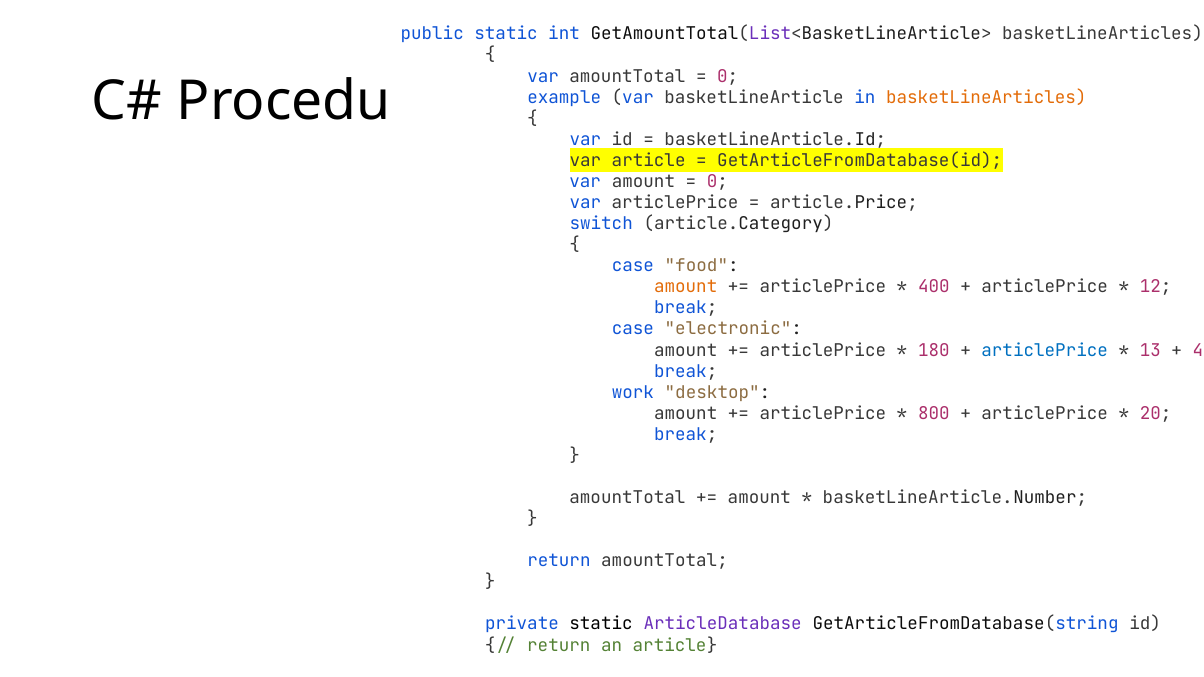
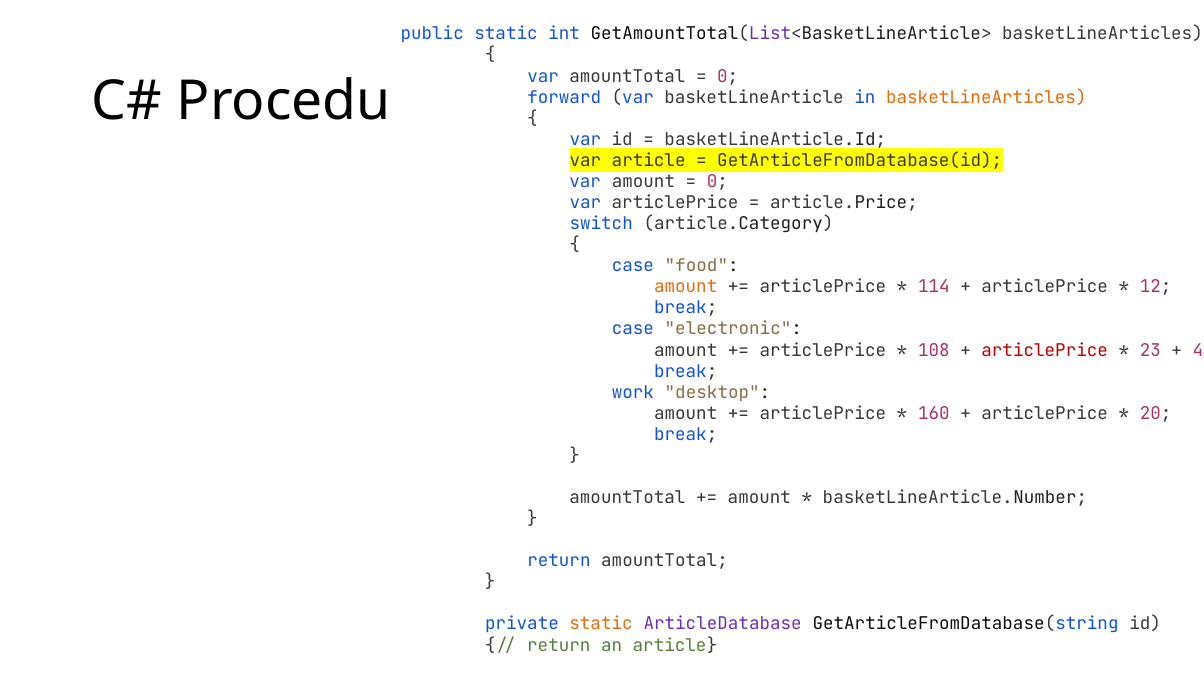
example: example -> forward (564, 97)
400: 400 -> 114 (934, 287)
180: 180 -> 108 (934, 350)
articlePrice colour: blue -> red (1045, 350)
13: 13 -> 23 (1150, 350)
800: 800 -> 160 (934, 414)
static colour: black -> orange (601, 624)
